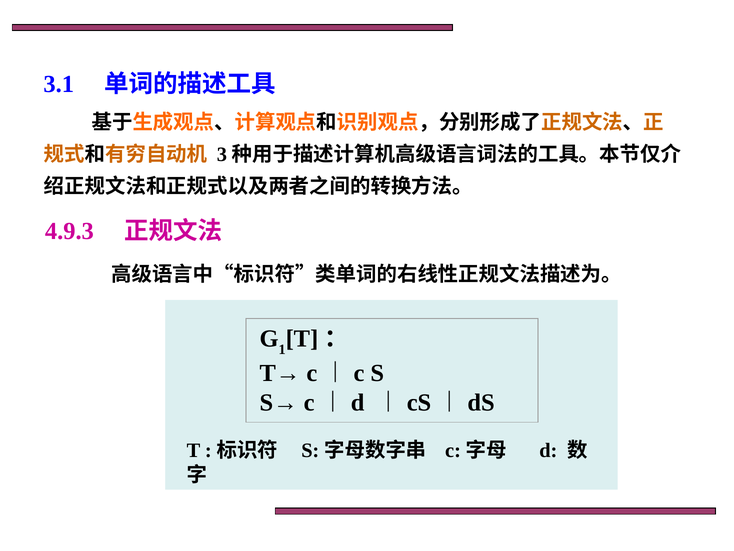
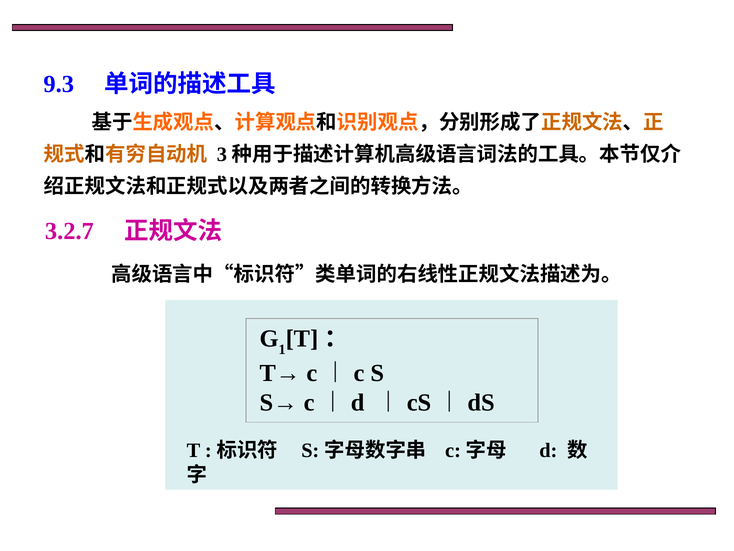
3.1: 3.1 -> 9.3 (59, 84)
4.9.3: 4.9.3 -> 3.2.7 (69, 231)
